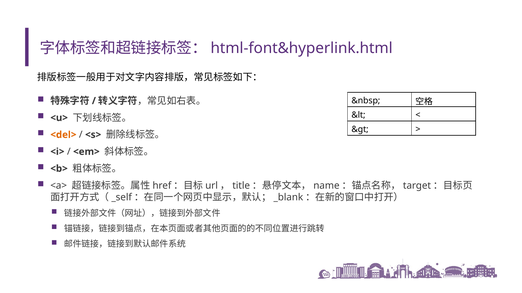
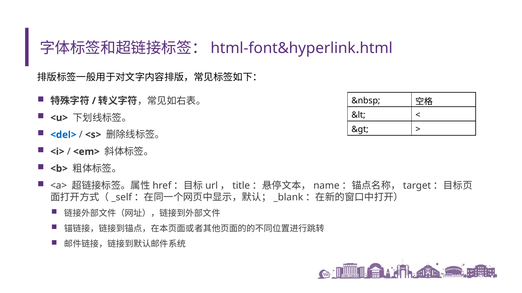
<del> colour: orange -> blue (63, 135)
